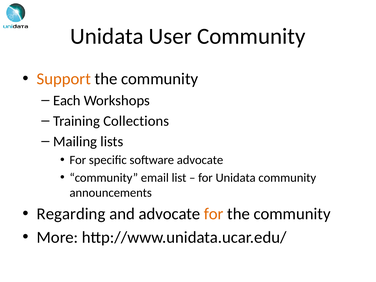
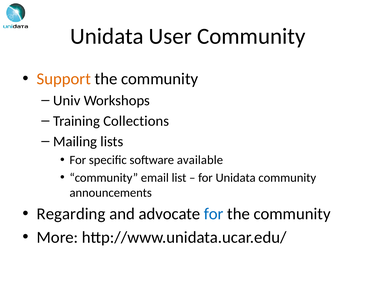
Each: Each -> Univ (67, 100)
software advocate: advocate -> available (200, 160)
for colour: orange -> blue (214, 214)
